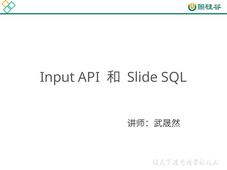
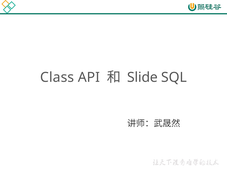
Input: Input -> Class (57, 77)
